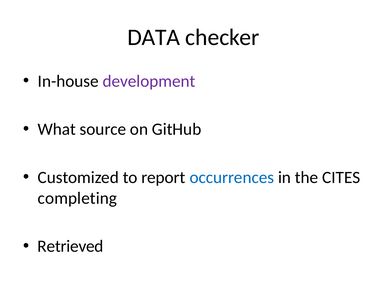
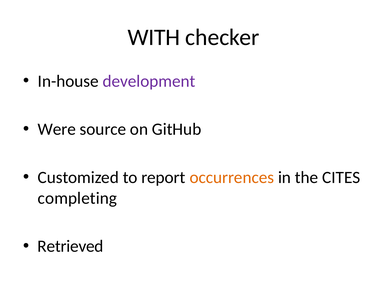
DATA: DATA -> WITH (154, 37)
What: What -> Were (57, 129)
occurrences colour: blue -> orange (232, 178)
